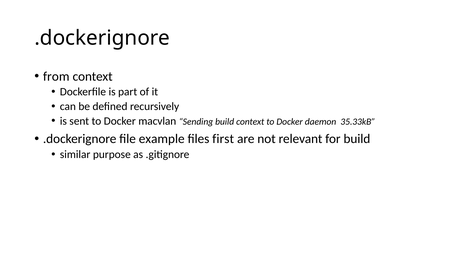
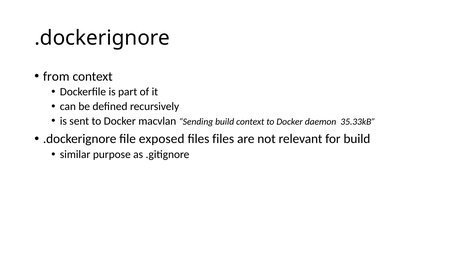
example: example -> exposed (162, 139)
files first: first -> files (223, 139)
